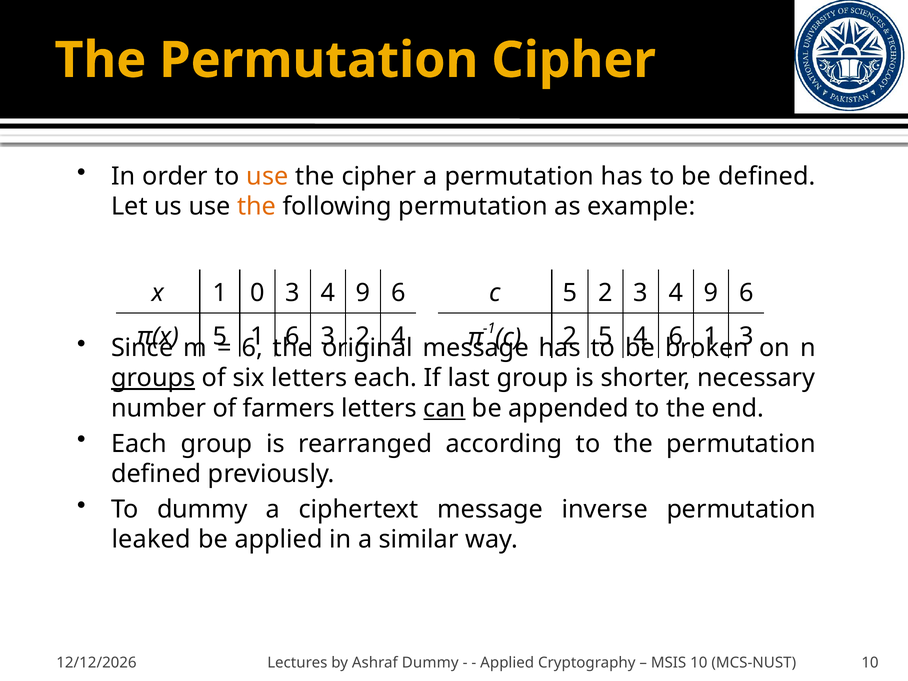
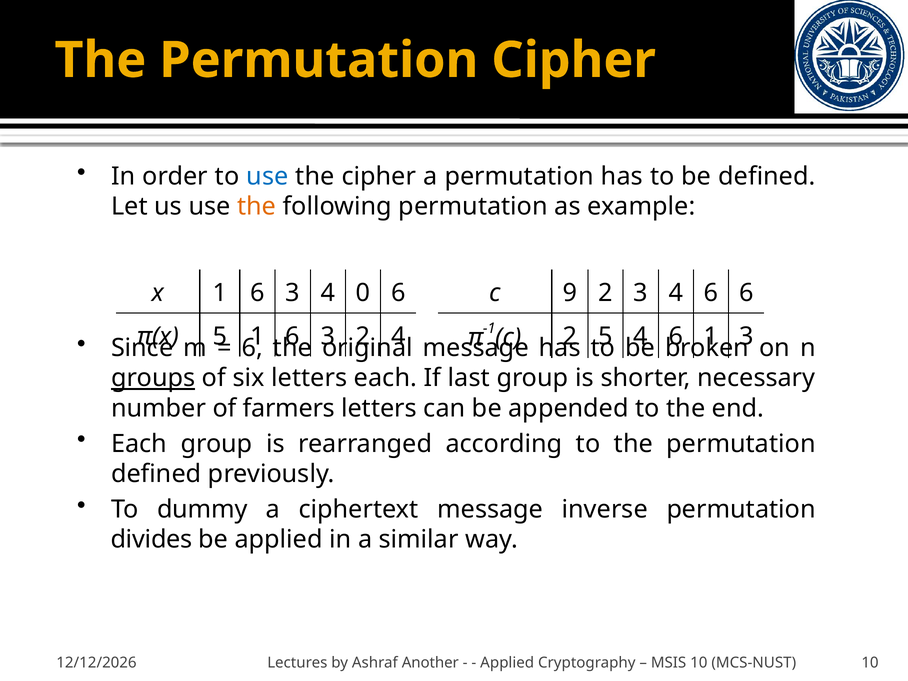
use colour: orange -> blue (267, 176)
x 1 0: 0 -> 6 (257, 293)
9: 9 -> 0 (363, 293)
c 5: 5 -> 9 (570, 293)
2 3 4 9: 9 -> 6 (711, 293)
can underline: present -> none (444, 408)
leaked: leaked -> divides (152, 540)
Ashraf Dummy: Dummy -> Another (430, 663)
